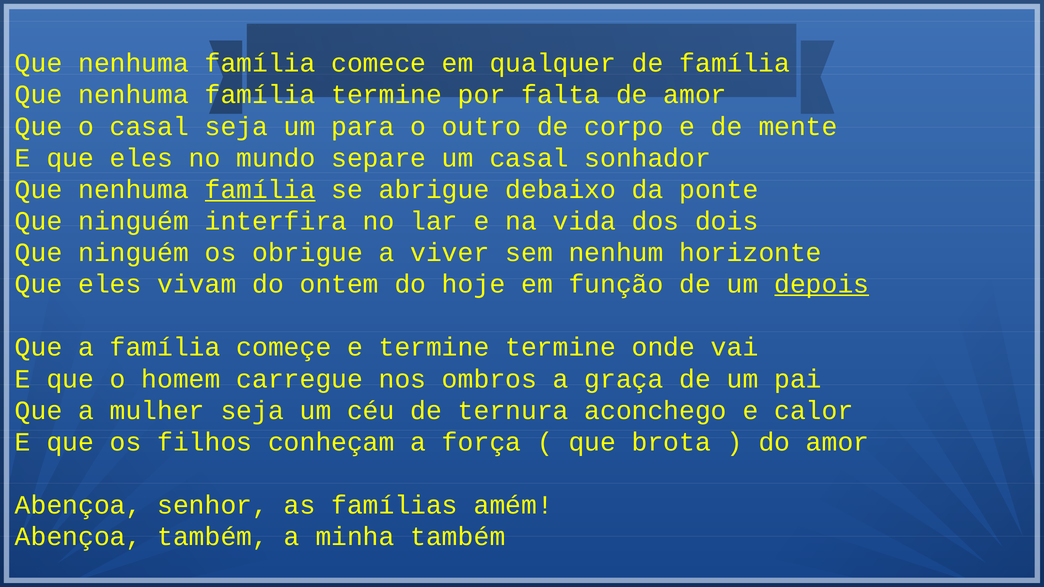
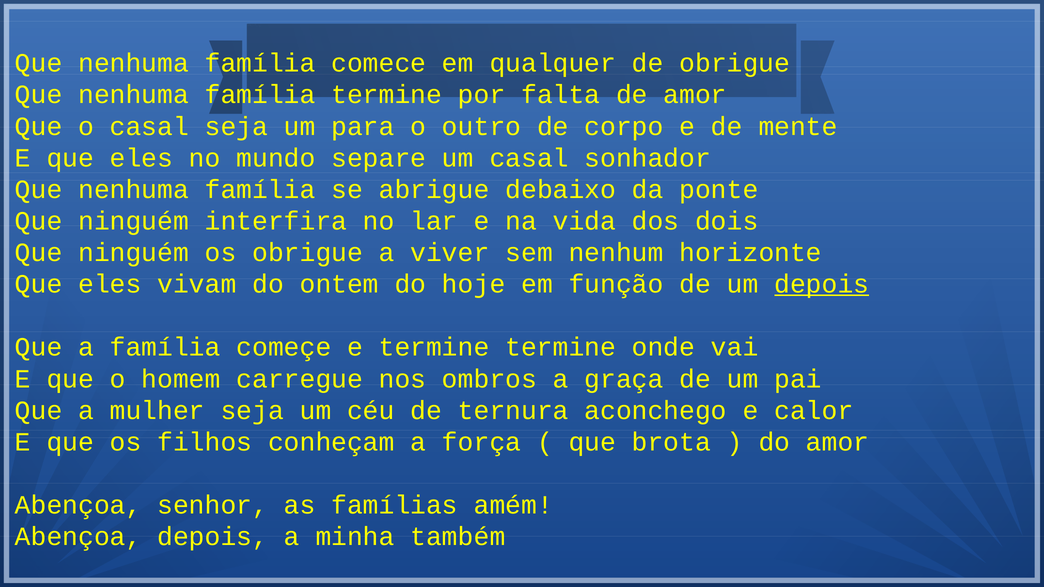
de família: família -> obrigue (735, 63)
família underline: present -> none (260, 190)
Abençoa também: também -> depois (213, 537)
